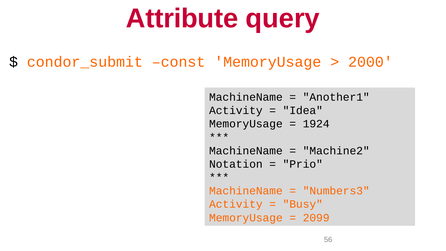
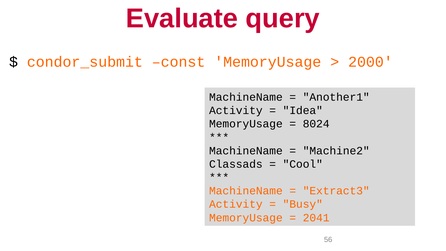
Attribute: Attribute -> Evaluate (182, 19)
1924: 1924 -> 8024 (316, 124)
Notation: Notation -> Classads (236, 164)
Prio: Prio -> Cool (303, 164)
Numbers3: Numbers3 -> Extract3 (336, 191)
2099: 2099 -> 2041 (316, 218)
